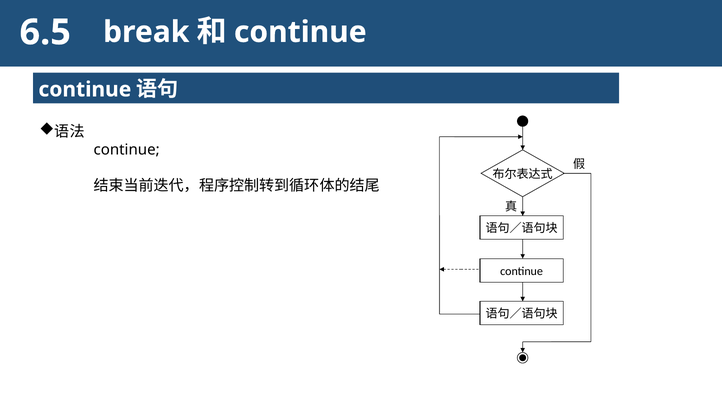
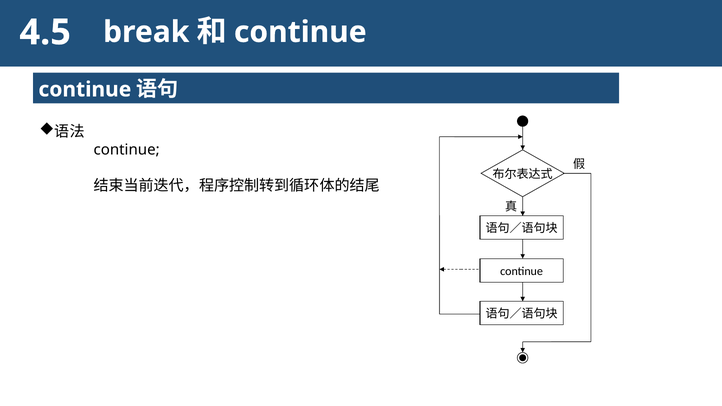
6.5: 6.5 -> 4.5 (45, 32)
